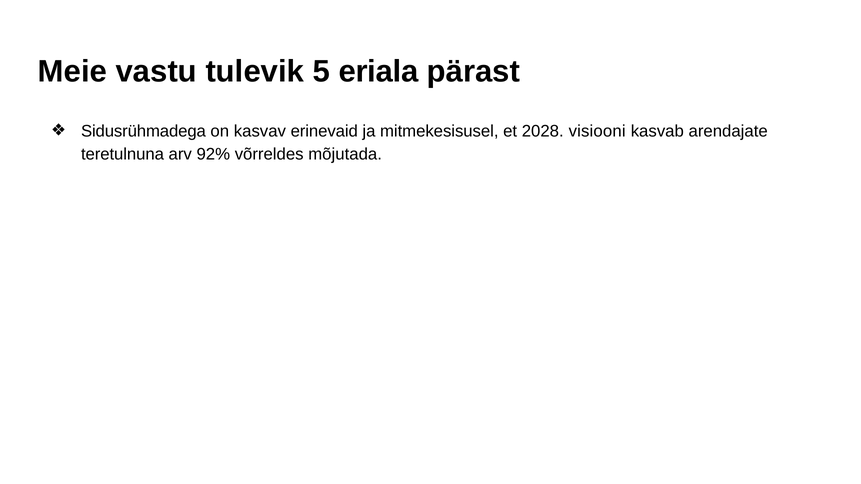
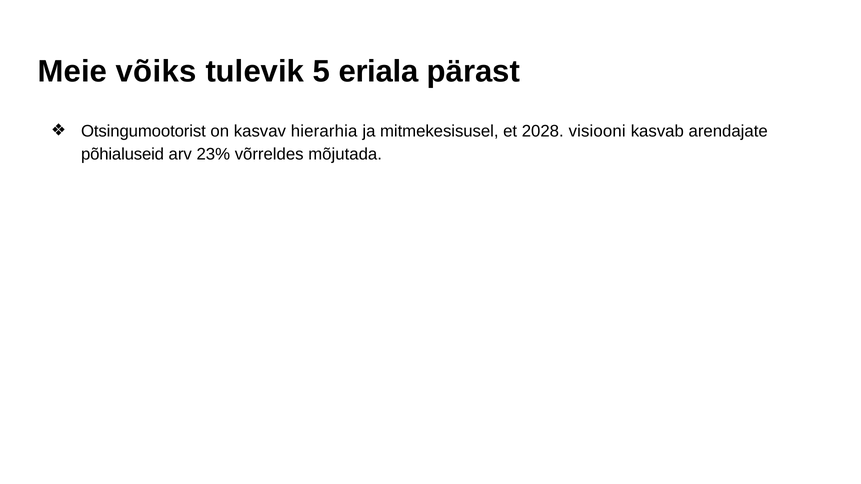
vastu: vastu -> võiks (156, 71)
Sidusrühmadega: Sidusrühmadega -> Otsingumootorist (143, 131)
erinevaid: erinevaid -> hierarhia (324, 131)
teretulnuna: teretulnuna -> põhialuseid (123, 155)
92%: 92% -> 23% (213, 155)
